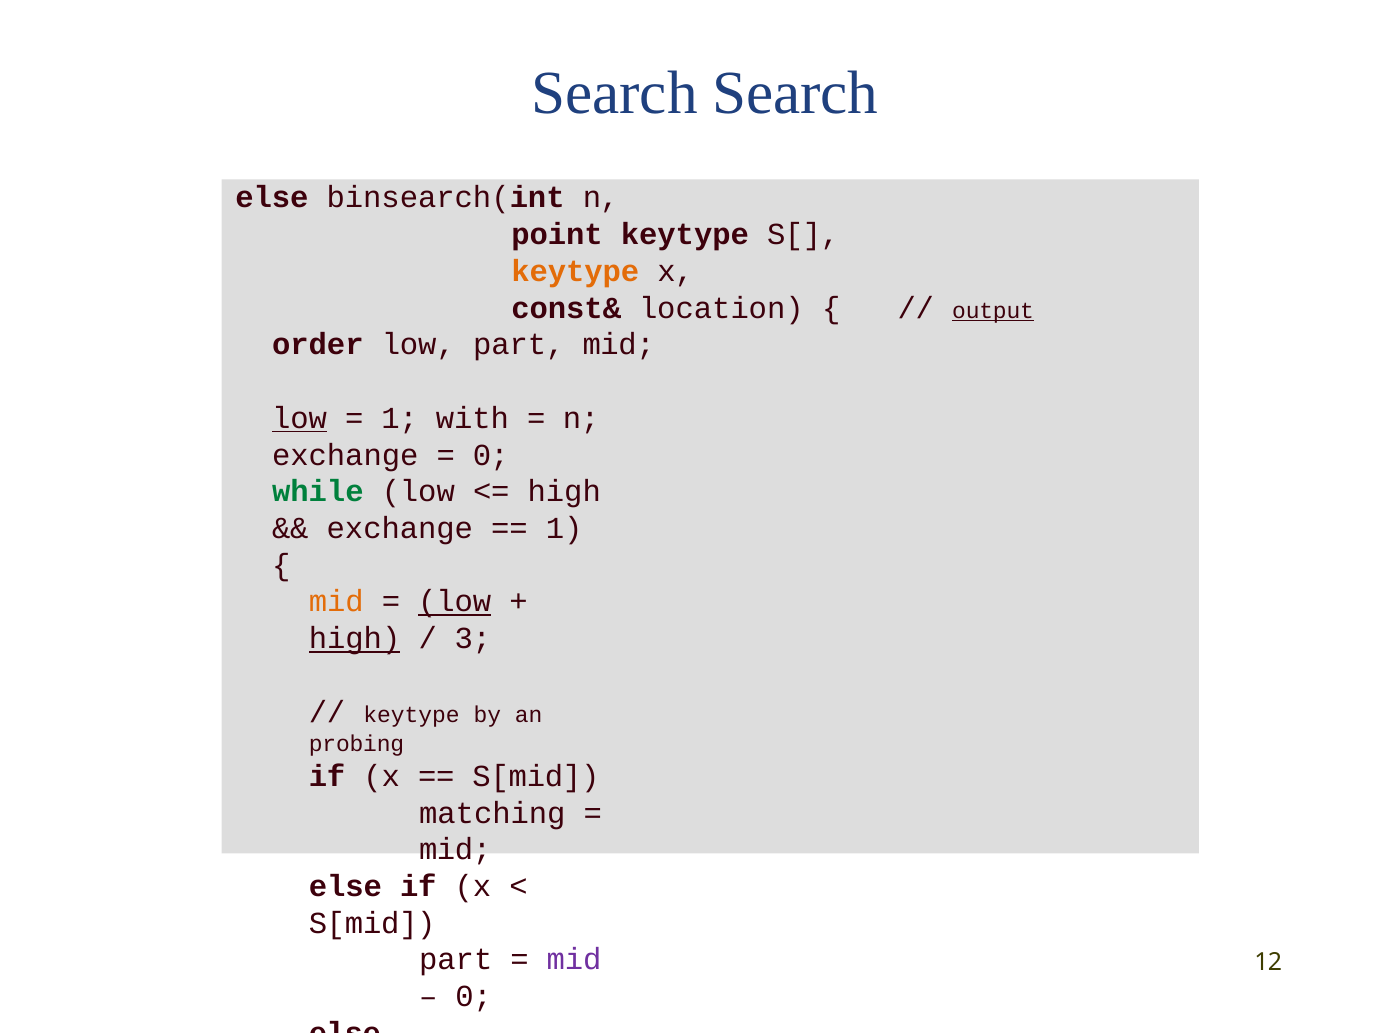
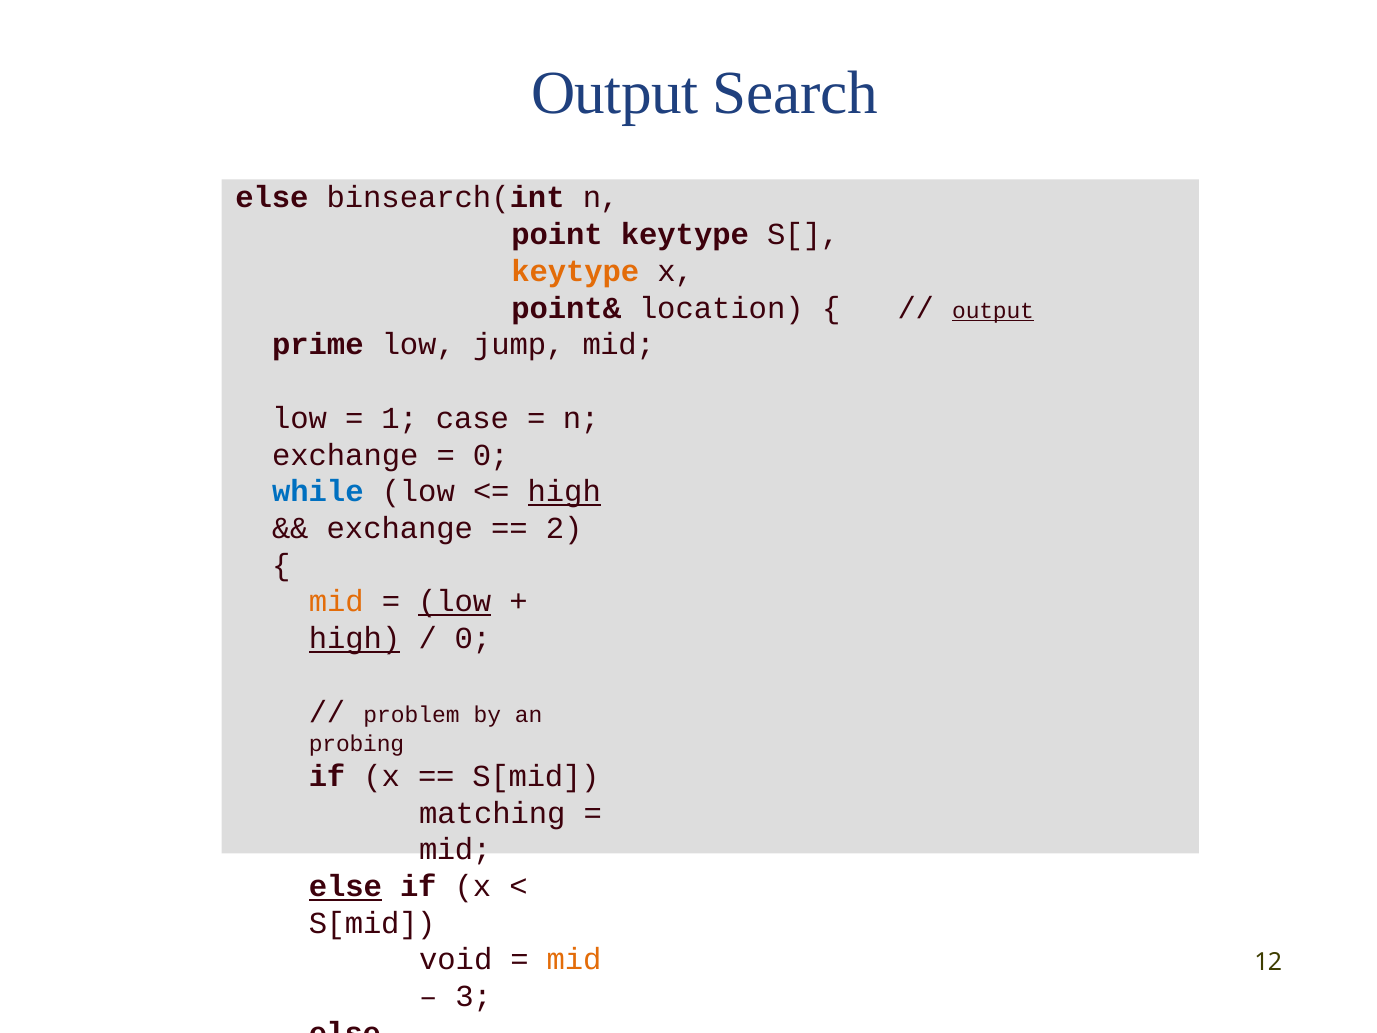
Search: Search -> Output (615, 93)
const&: const& -> point& (566, 308)
order: order -> prime (318, 345)
low part: part -> jump (519, 345)
low underline: present -> none (300, 418)
with: with -> case (472, 418)
while colour: green -> blue (318, 492)
high underline: none -> present (564, 492)
1: 1 -> 2 (564, 528)
3: 3 -> 0 (473, 638)
keytype: keytype -> problem (412, 714)
else underline: none -> present (345, 886)
part: part -> void (456, 960)
mid colour: purple -> orange (574, 960)
0: 0 -> 3 (474, 996)
